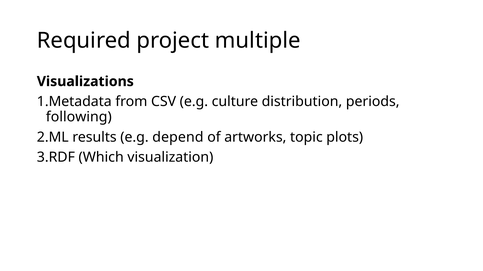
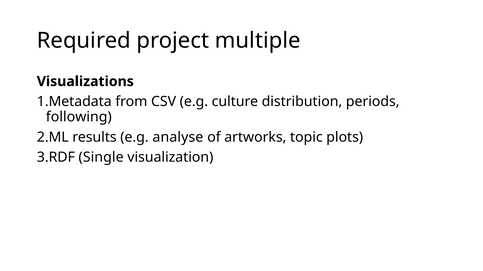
depend: depend -> analyse (178, 137)
Which: Which -> Single (101, 158)
